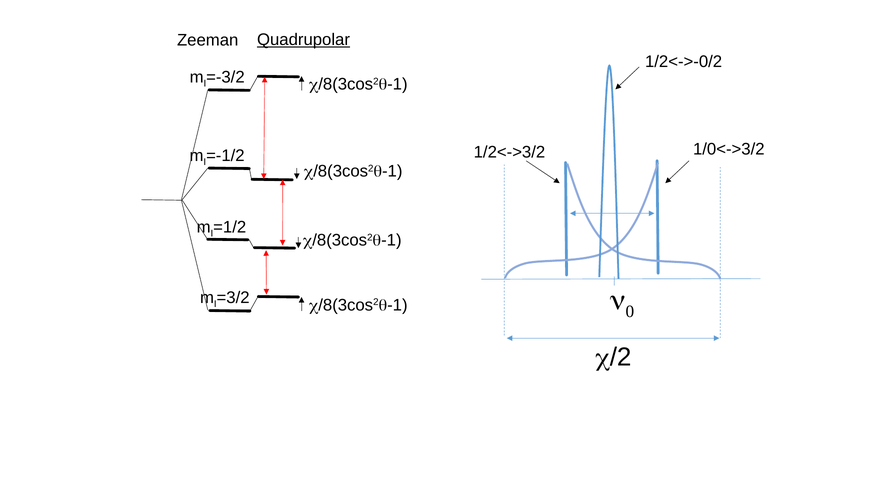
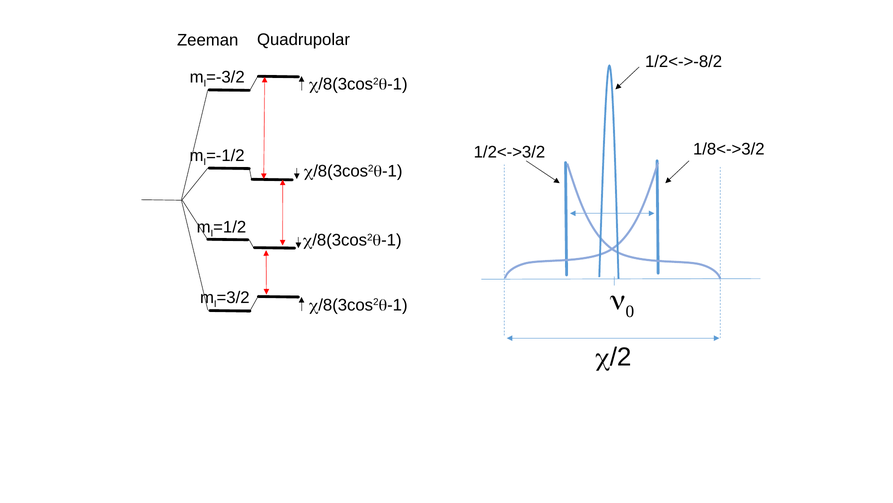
Quadrupolar underline: present -> none (304, 40)
1/2<->-0/2: 1/2<->-0/2 -> 1/2<->-8/2 (684, 62)
1/0<->3/2: 1/0<->3/2 -> 1/8<->3/2 (729, 149)
